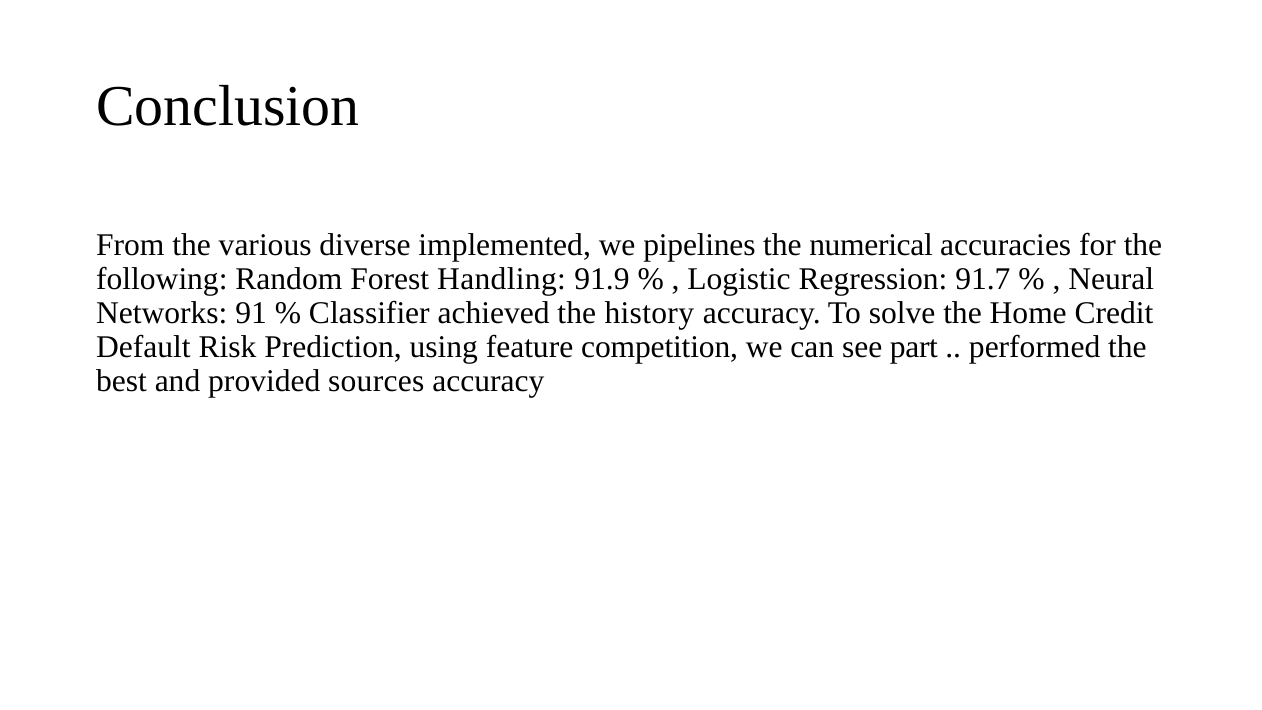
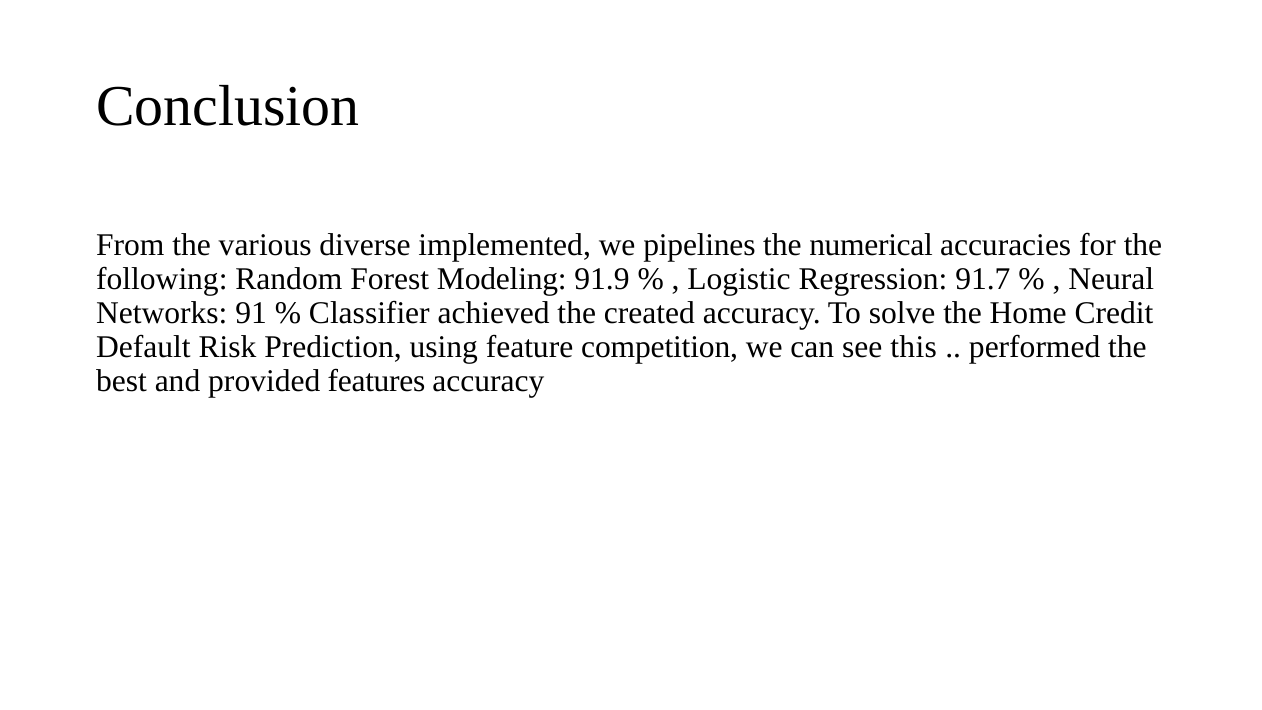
Handling: Handling -> Modeling (502, 279)
history: history -> created (649, 313)
part: part -> this (914, 347)
sources: sources -> features (377, 381)
